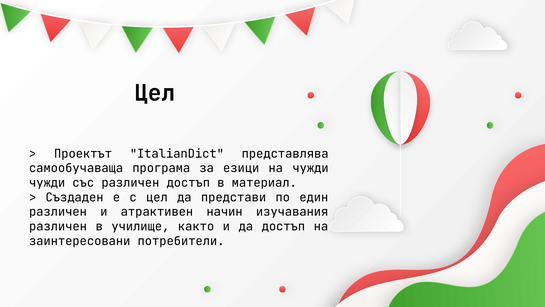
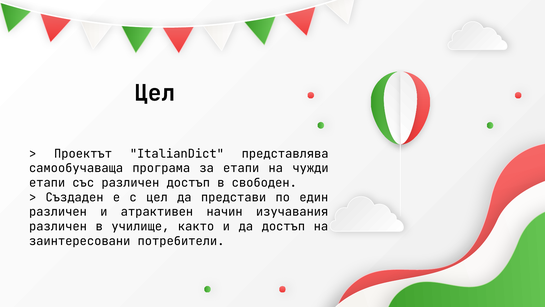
за езици: езици -> етапи (241, 168)
чужди: чужди -> етапи (47, 183)
материал: материал -> свободен (264, 183)
